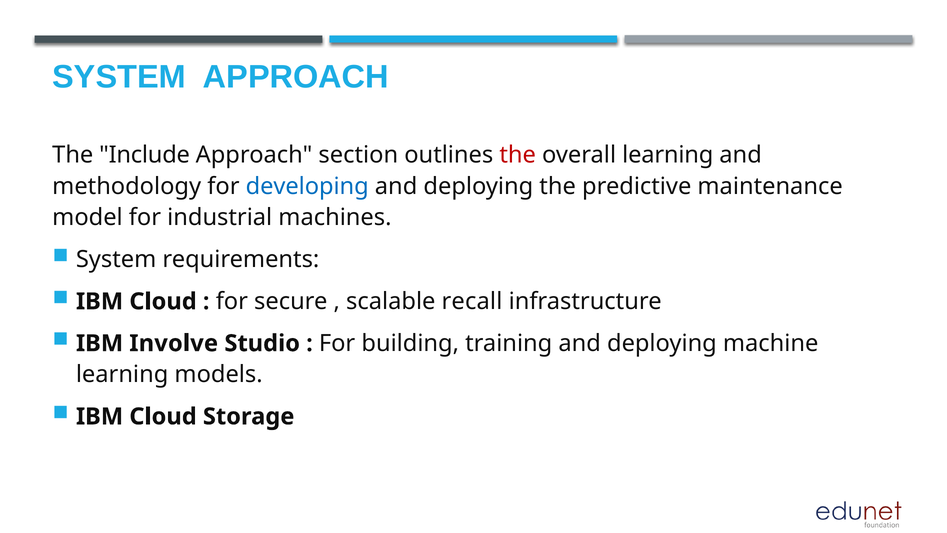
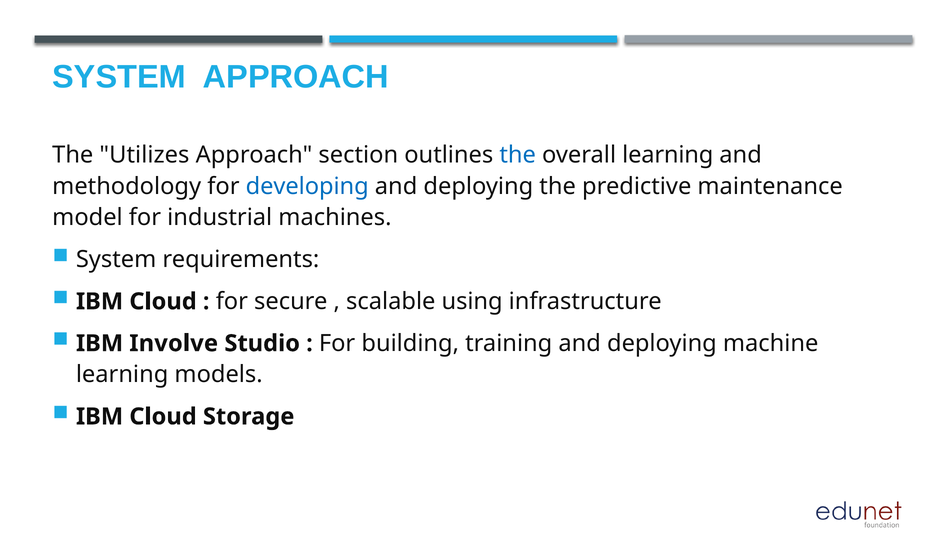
Include: Include -> Utilizes (144, 155)
the colour: red -> blue (518, 155)
recall: recall -> using (472, 301)
